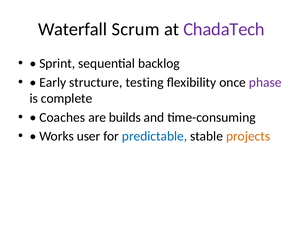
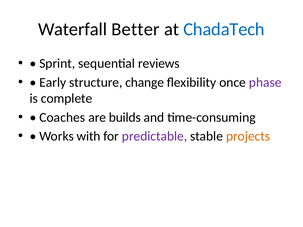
Scrum: Scrum -> Better (136, 29)
ChadaTech colour: purple -> blue (224, 29)
backlog: backlog -> reviews (159, 64)
testing: testing -> change (145, 82)
user: user -> with (89, 136)
predictable colour: blue -> purple (155, 136)
